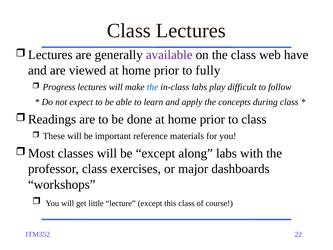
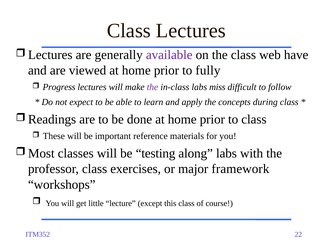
the colour: blue -> purple (153, 87)
play: play -> miss (217, 87)
be except: except -> testing (156, 153)
dashboards: dashboards -> framework (240, 169)
